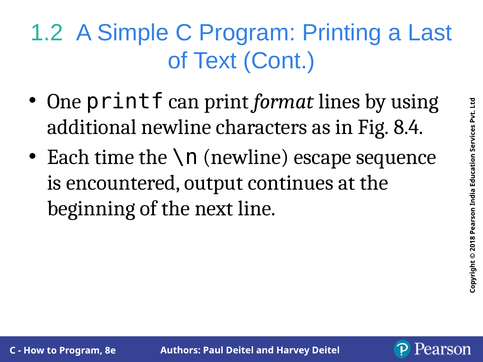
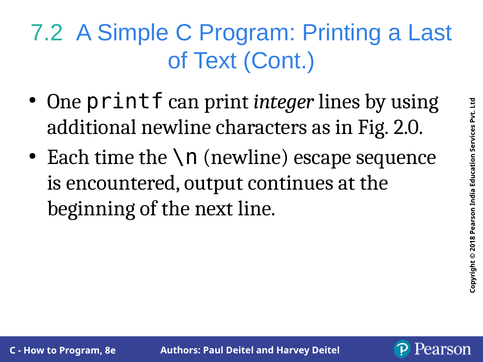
1.2: 1.2 -> 7.2 (47, 33)
format: format -> integer (284, 101)
8.4: 8.4 -> 2.0 (409, 127)
